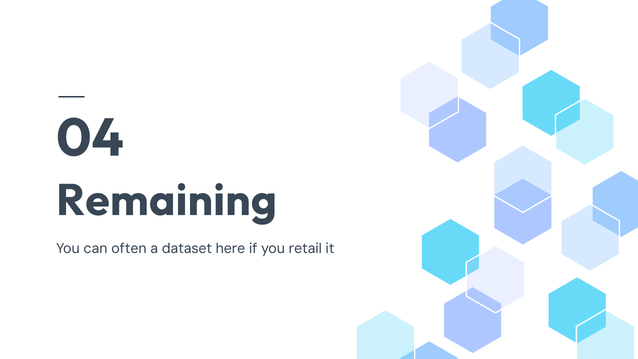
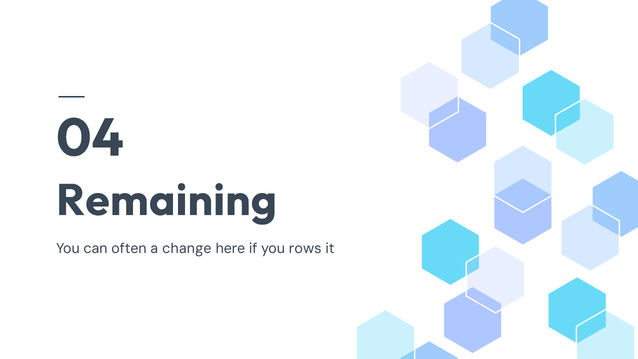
dataset: dataset -> change (187, 249)
retail: retail -> rows (305, 249)
